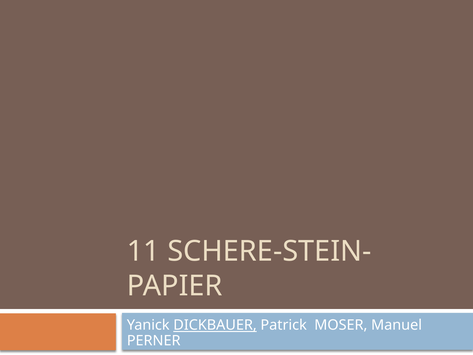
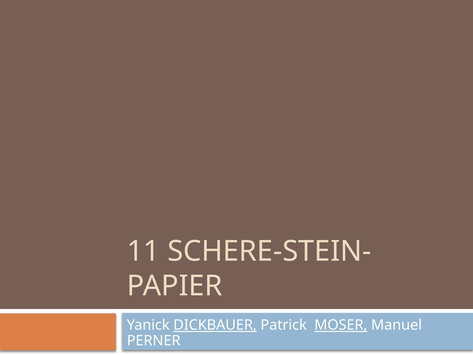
MOSER underline: none -> present (341, 325)
